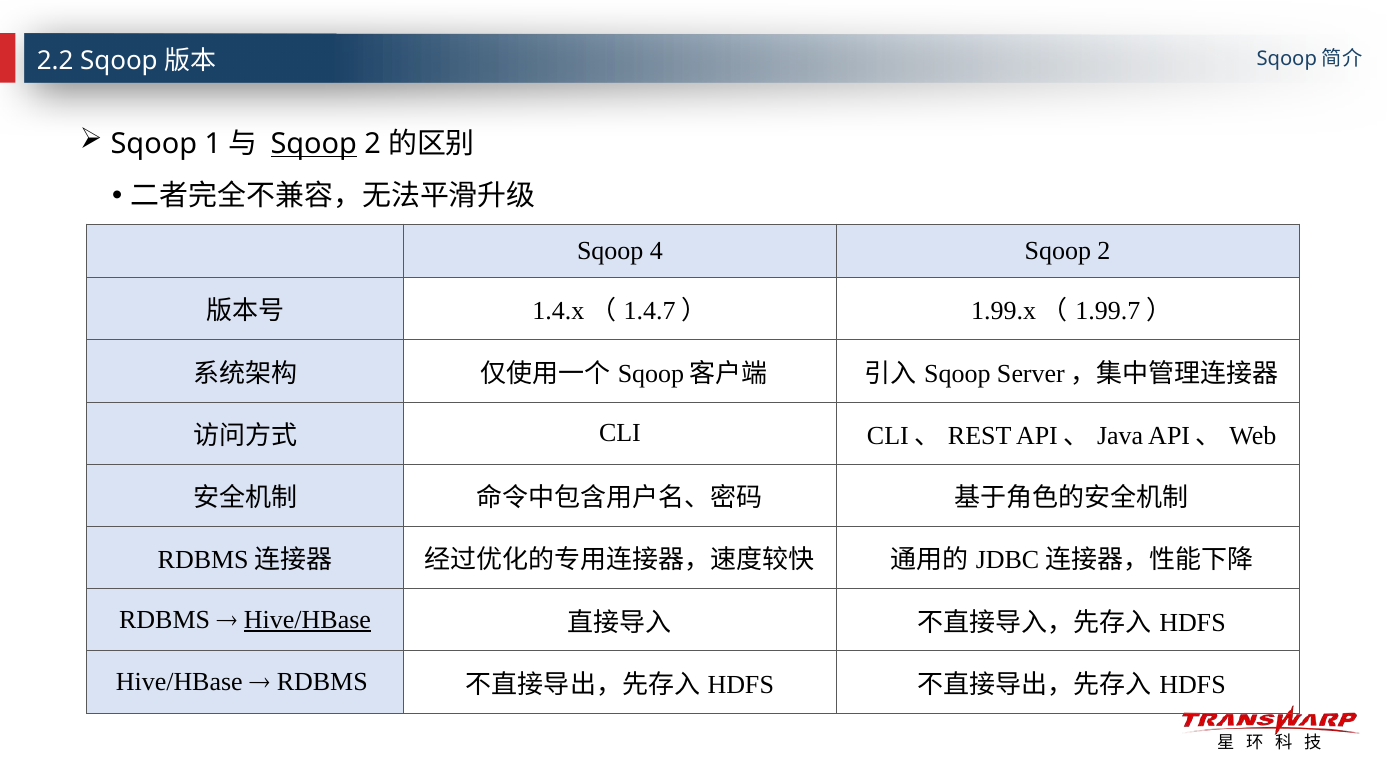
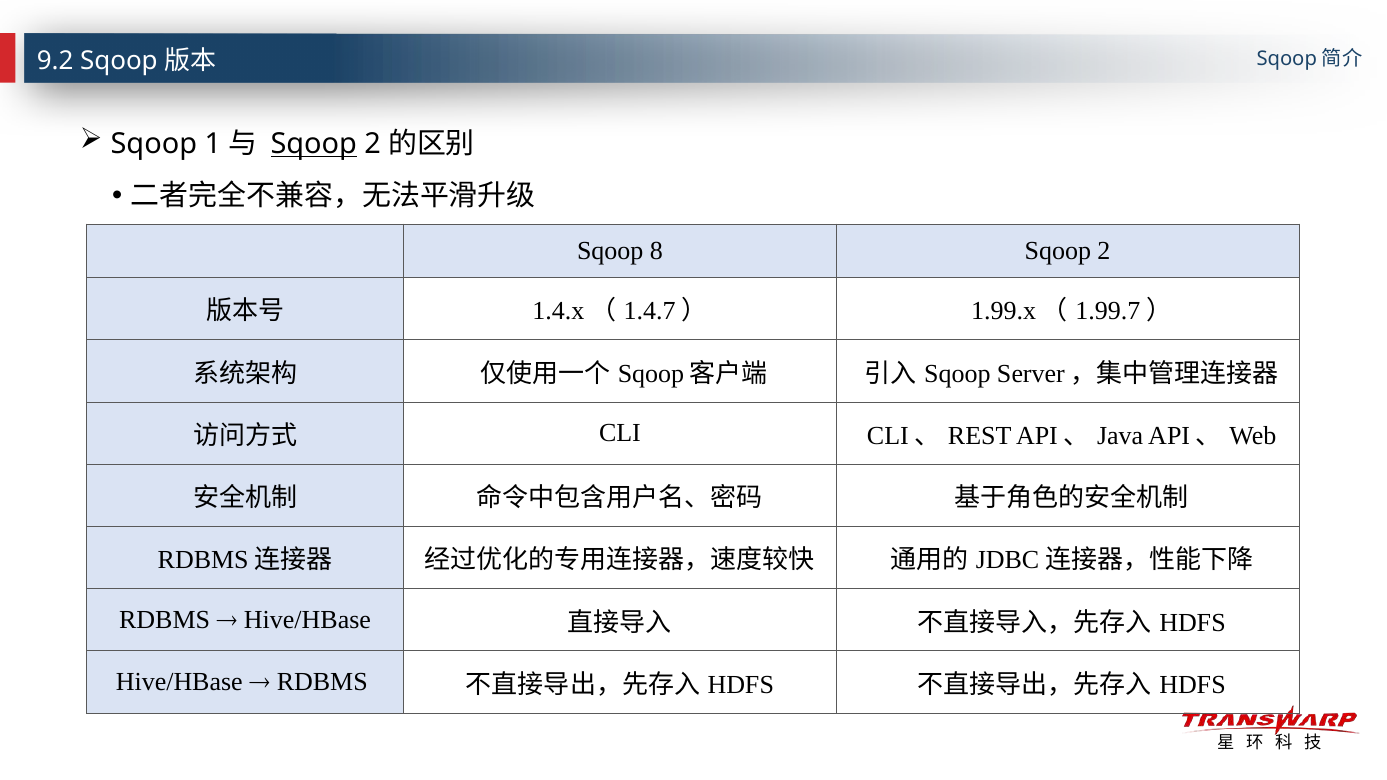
2.2: 2.2 -> 9.2 (55, 61)
4: 4 -> 8 (656, 251)
Hive/HBase underline: present -> none (307, 620)
